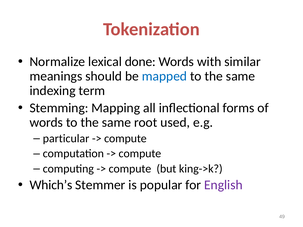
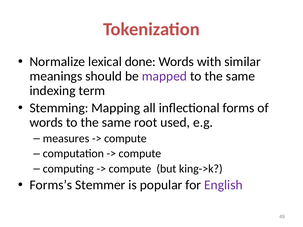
mapped colour: blue -> purple (164, 76)
particular: particular -> measures (66, 139)
Which’s: Which’s -> Forms’s (51, 185)
